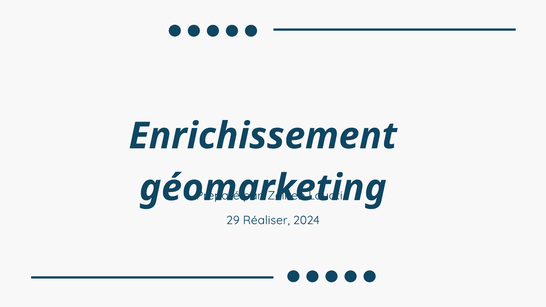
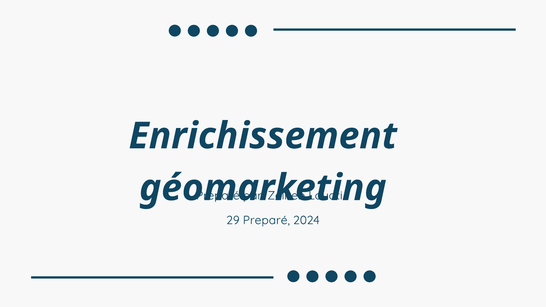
29 Réaliser: Réaliser -> Preparé (266, 220)
